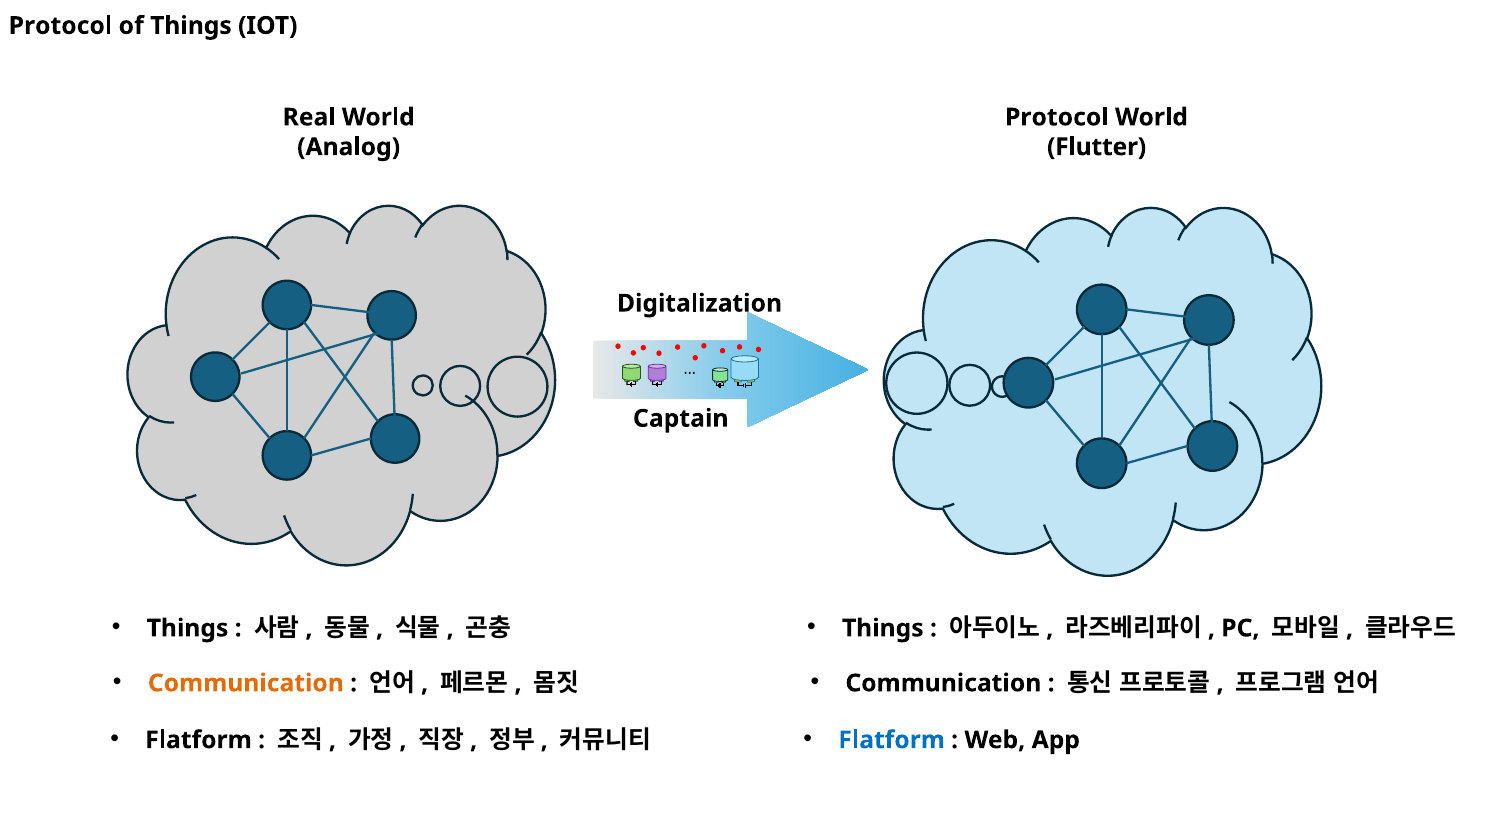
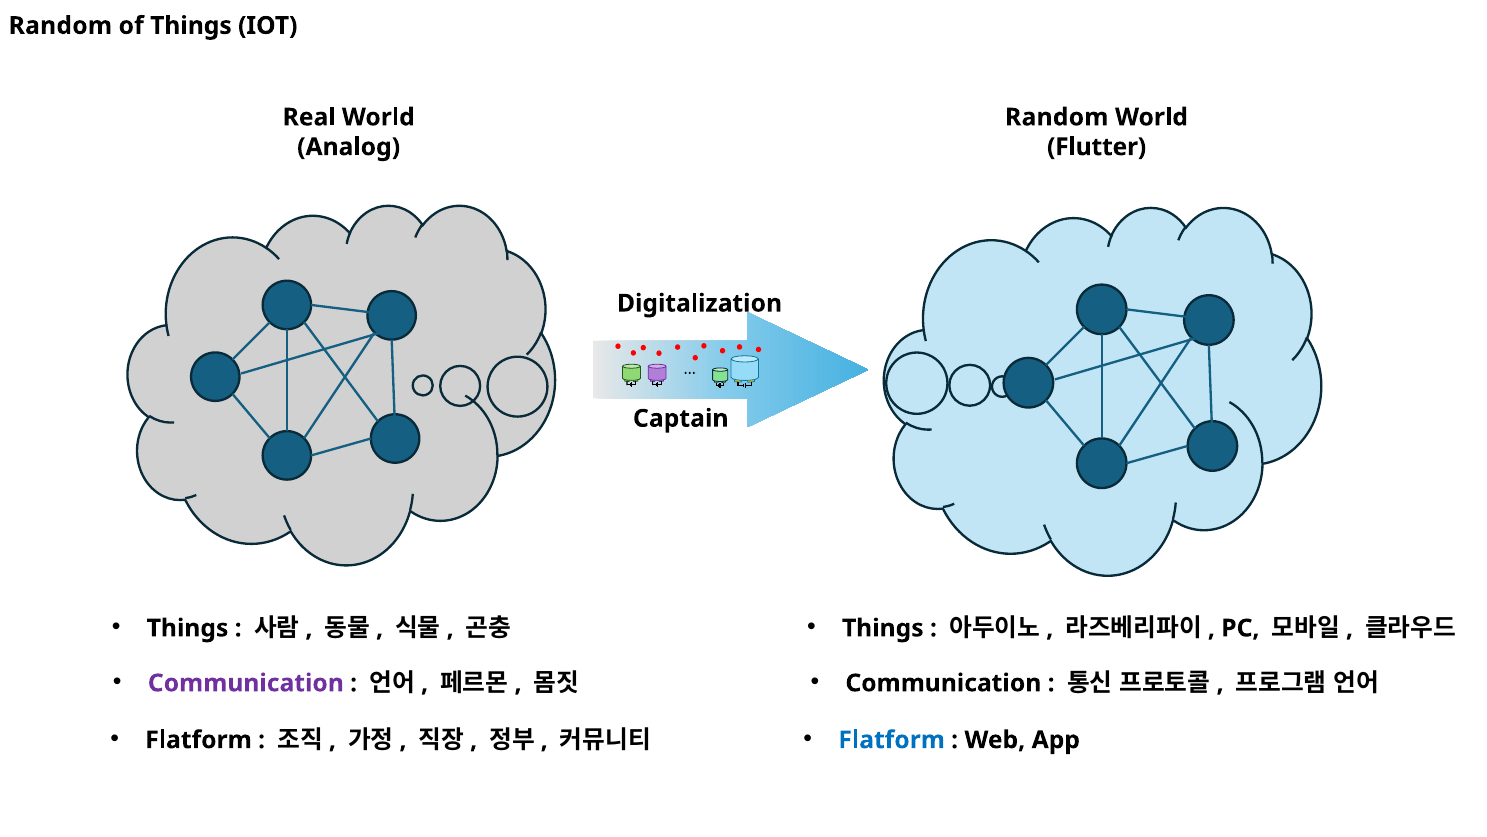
Protocol: Protocol -> Random (60, 26)
Protocol: Protocol -> Random (1057, 117)
Communication colour: orange -> purple (246, 683)
